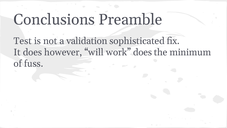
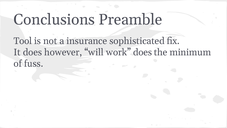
Test: Test -> Tool (23, 41)
validation: validation -> insurance (87, 41)
